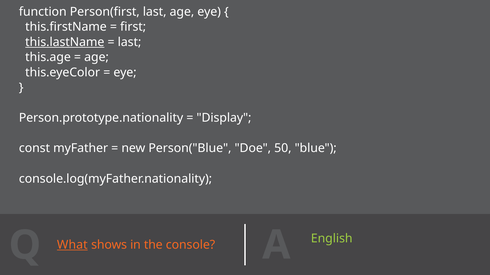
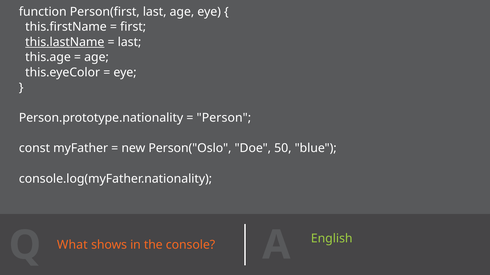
Display: Display -> Person (224, 118)
Person("Blue: Person("Blue -> Person("Oslo (190, 149)
What underline: present -> none (72, 245)
